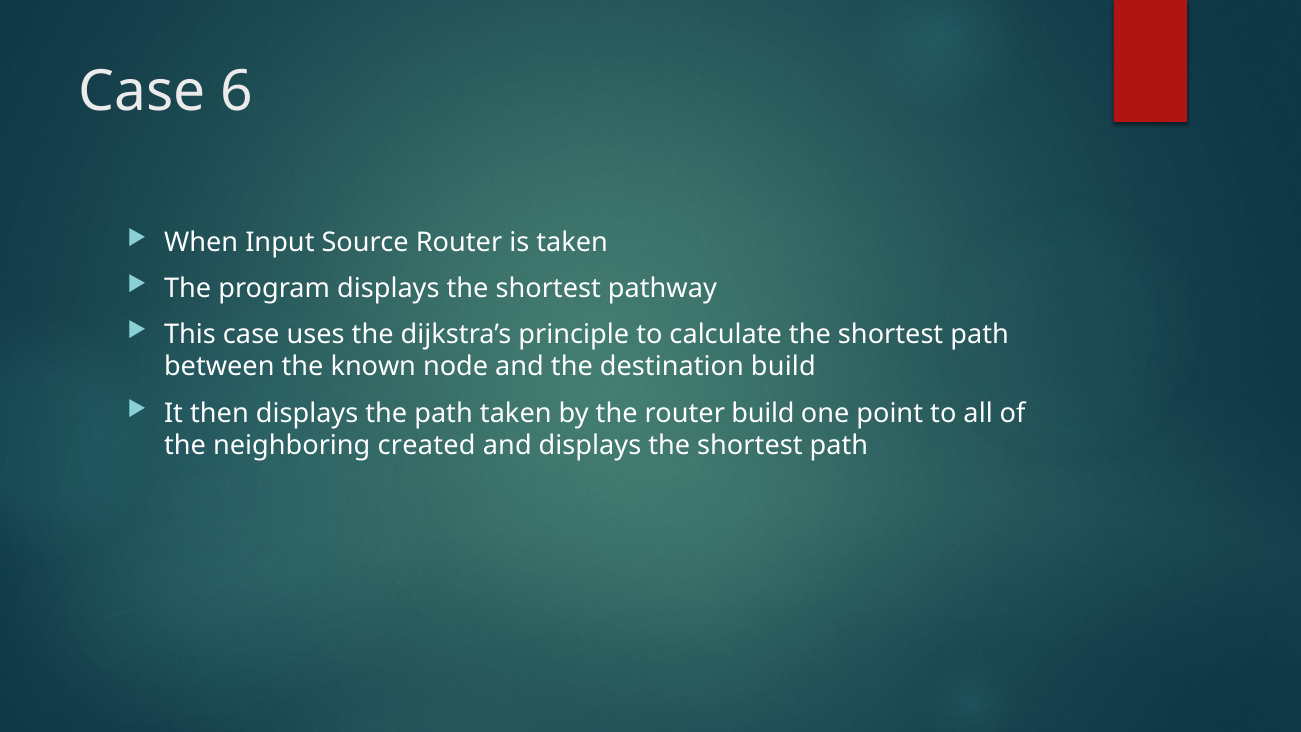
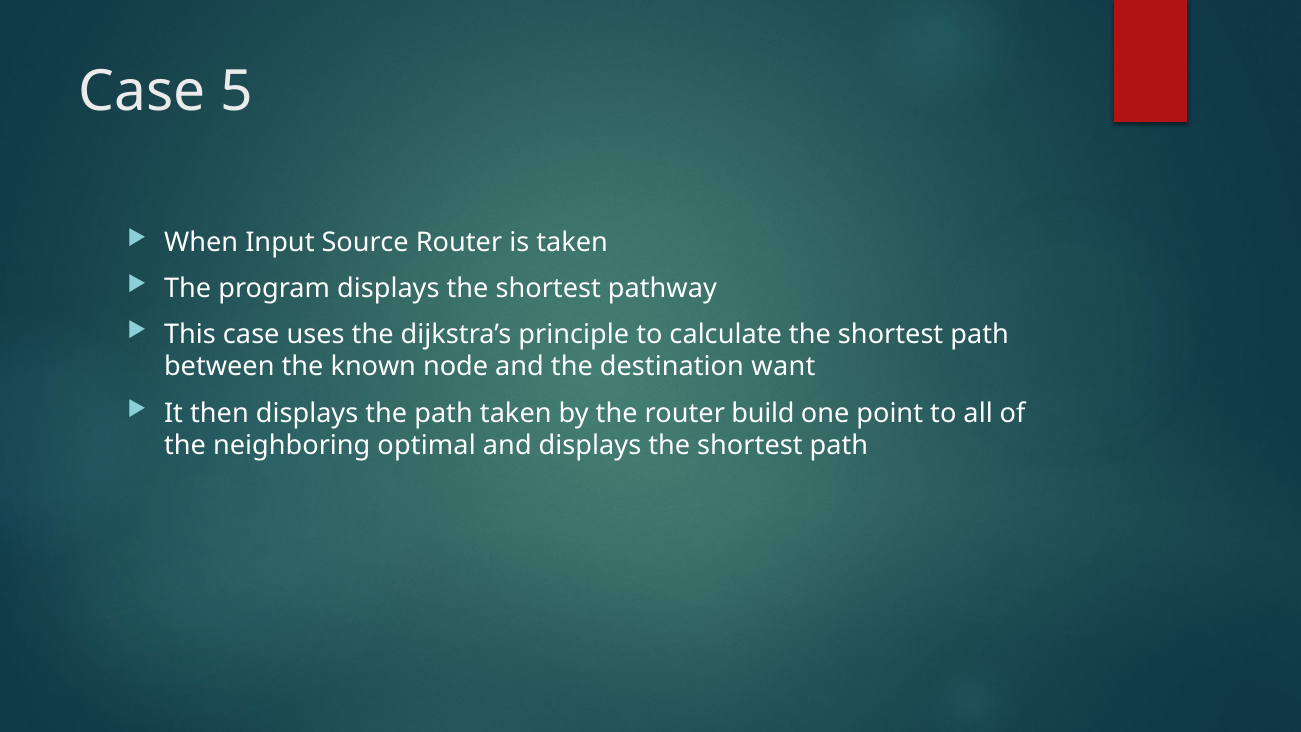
6: 6 -> 5 (237, 91)
destination build: build -> want (783, 367)
created: created -> optimal (427, 445)
